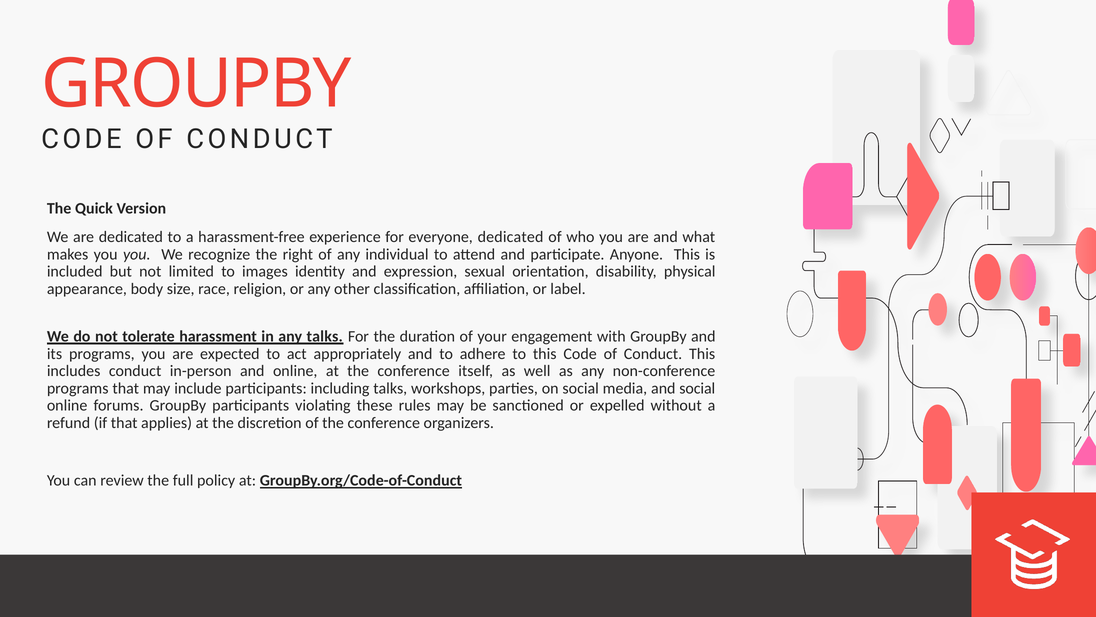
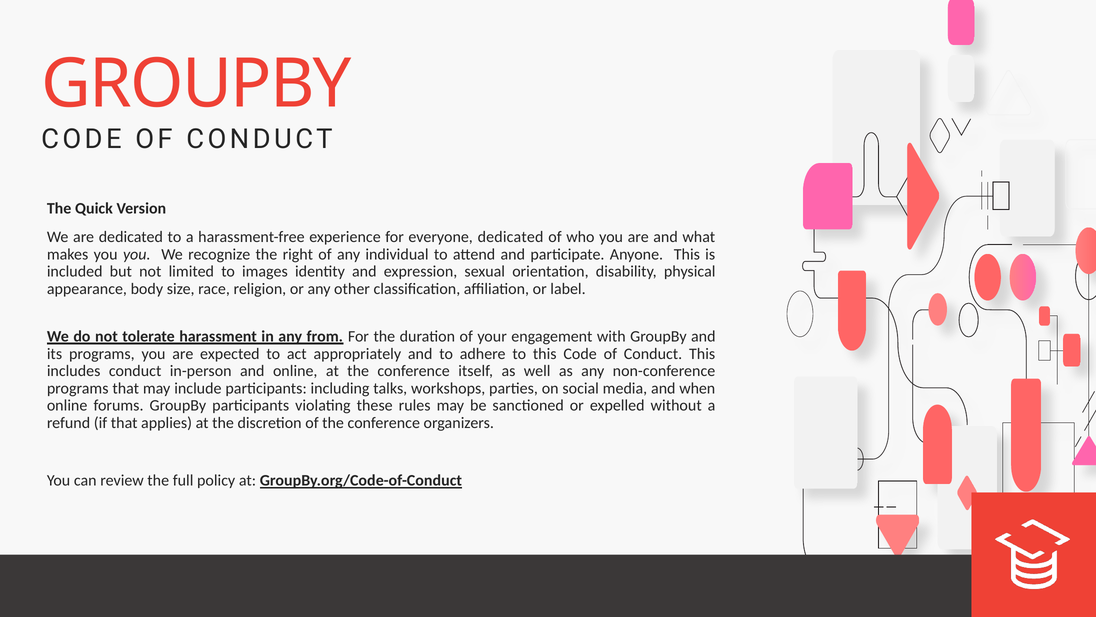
any talks: talks -> from (325, 336)
and social: social -> when (697, 388)
